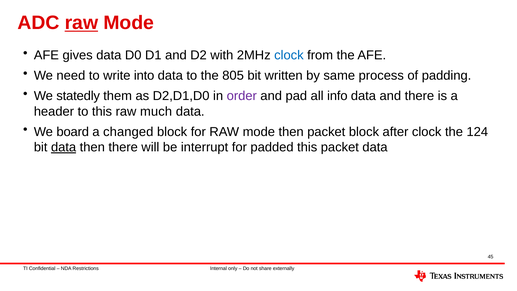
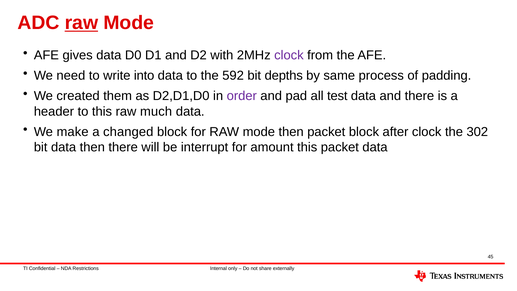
clock colour: blue -> purple (289, 55)
805: 805 -> 592 (233, 76)
written: written -> depths (284, 76)
statedly: statedly -> created (78, 96)
info: info -> test (337, 96)
board: board -> make (73, 132)
124: 124 -> 302 (477, 132)
data underline: present -> none (64, 147)
padded: padded -> amount (272, 147)
